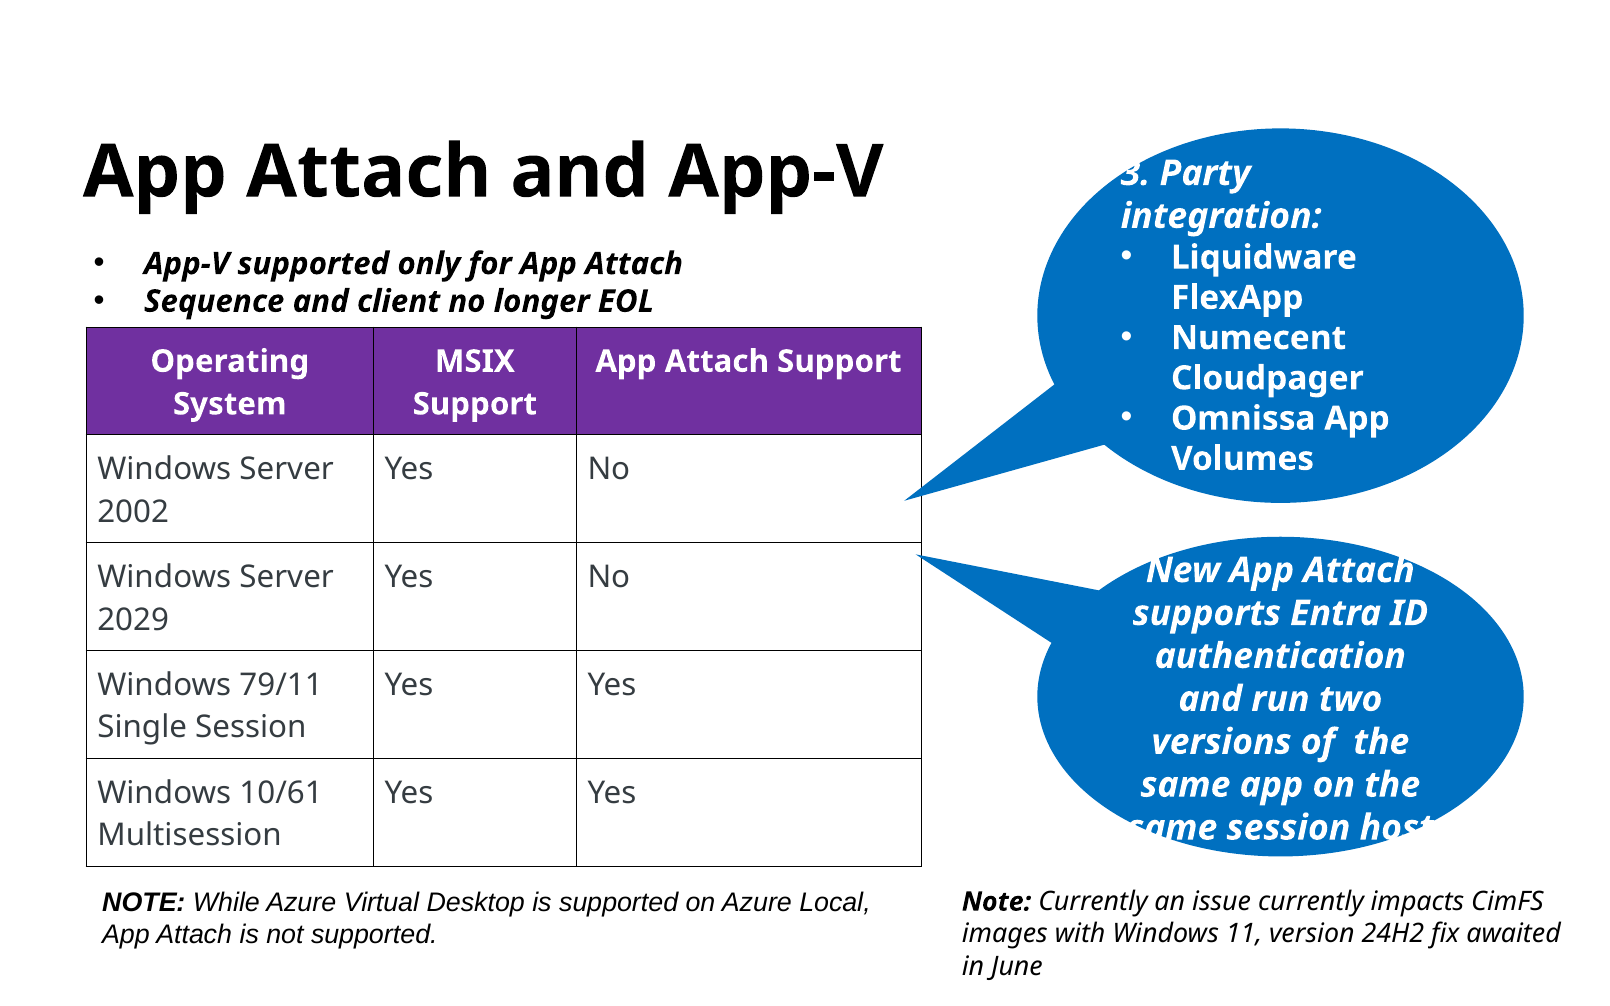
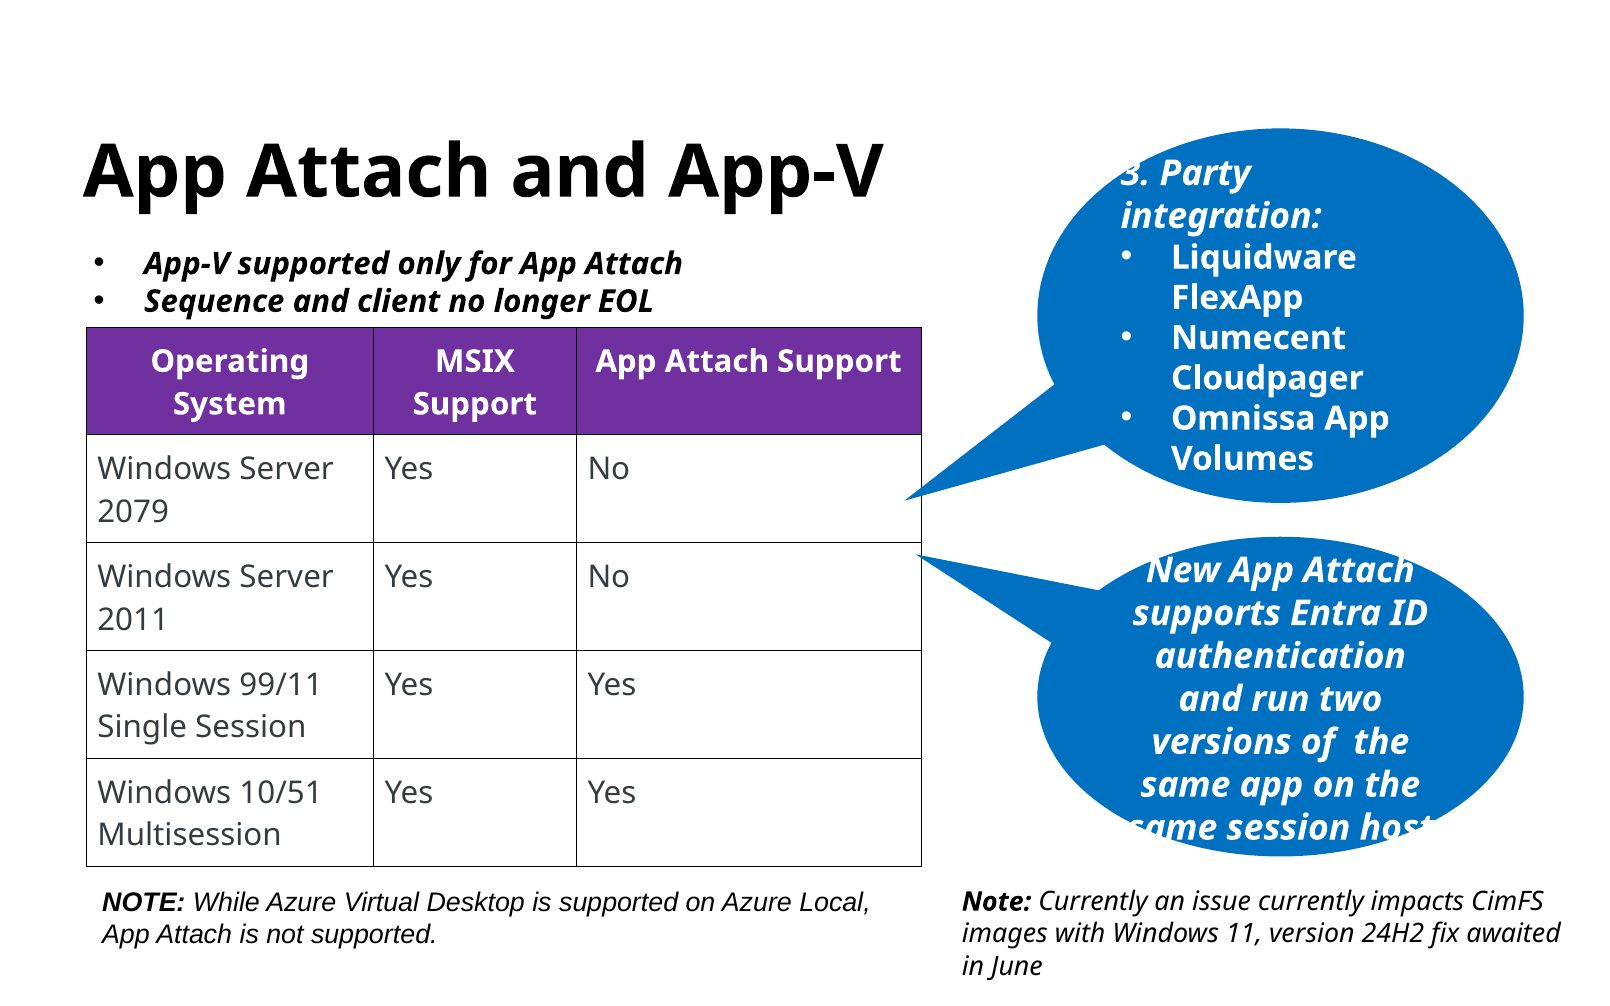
2002: 2002 -> 2079 (133, 512)
2029: 2029 -> 2011 (133, 620)
79/11: 79/11 -> 99/11 (281, 685)
10/61: 10/61 -> 10/51 (281, 793)
